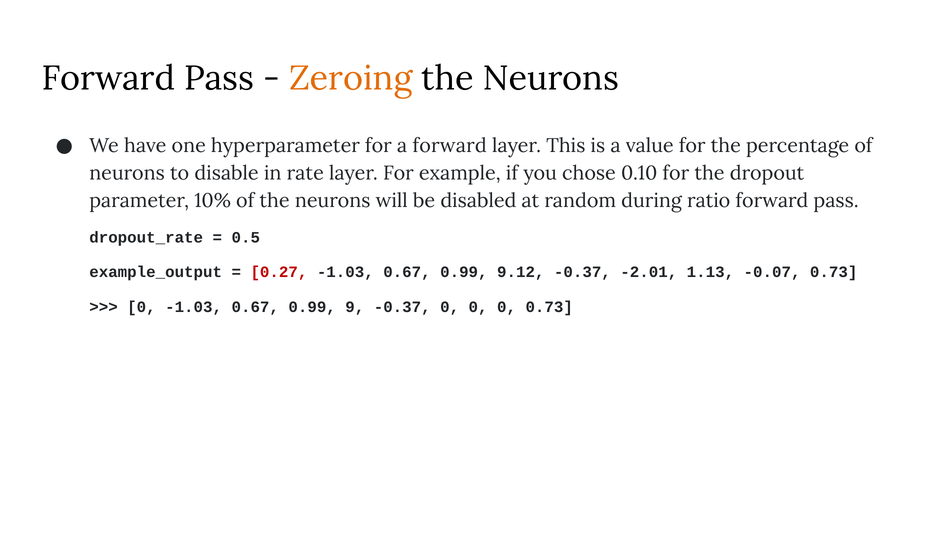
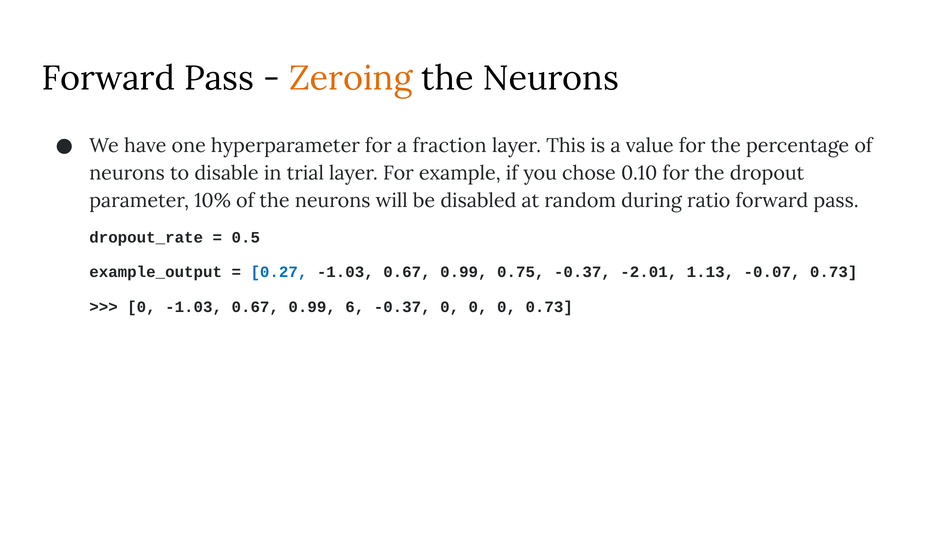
a forward: forward -> fraction (450, 146)
rate: rate -> trial (305, 173)
0.27 colour: red -> blue (279, 272)
9.12: 9.12 -> 0.75 (521, 272)
9: 9 -> 6 (355, 307)
